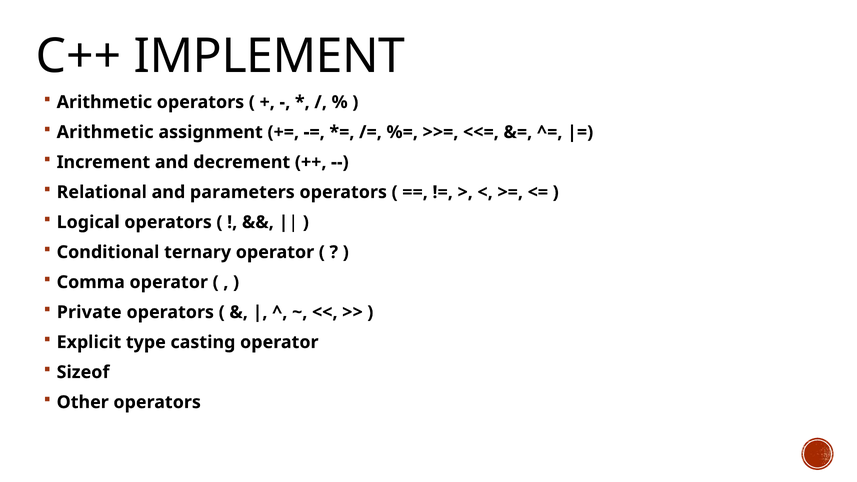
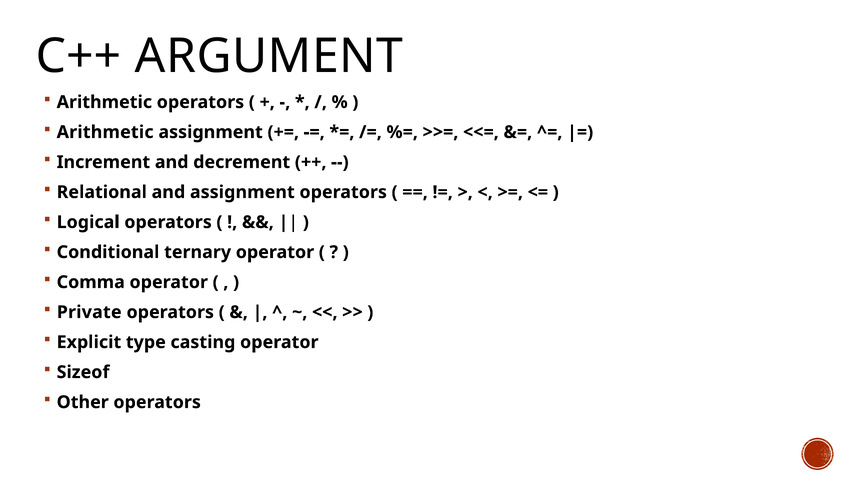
IMPLEMENT: IMPLEMENT -> ARGUMENT (269, 56)
and parameters: parameters -> assignment (242, 192)
